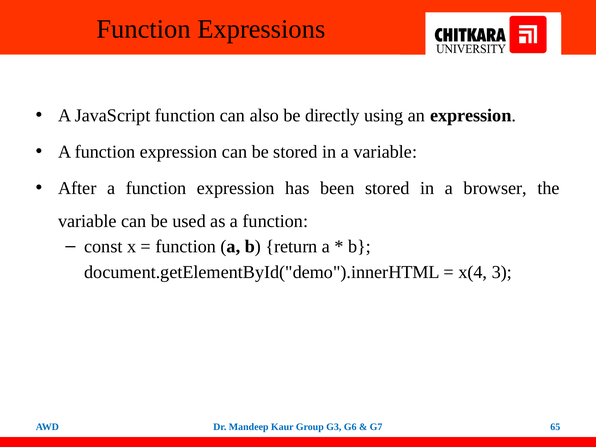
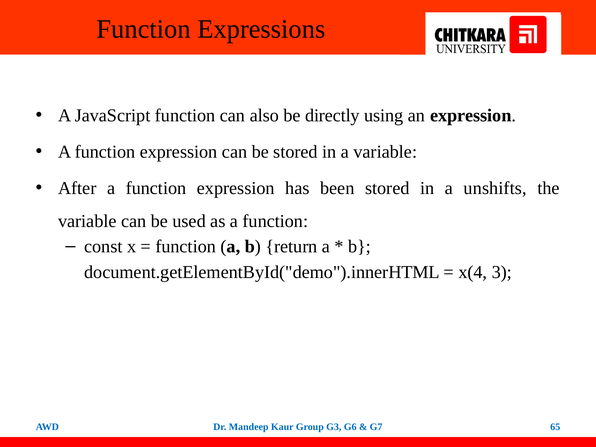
browser: browser -> unshifts (495, 188)
